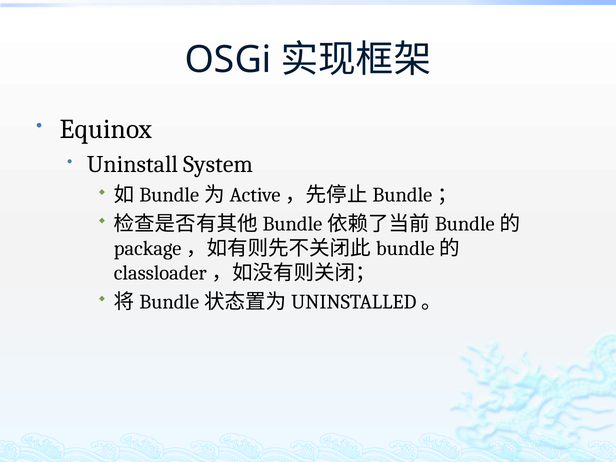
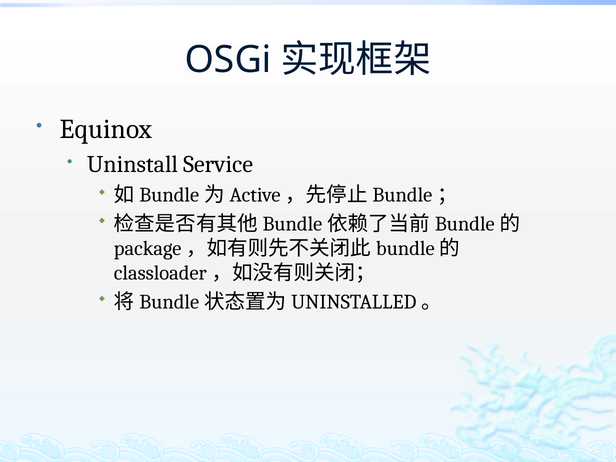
System: System -> Service (218, 165)
